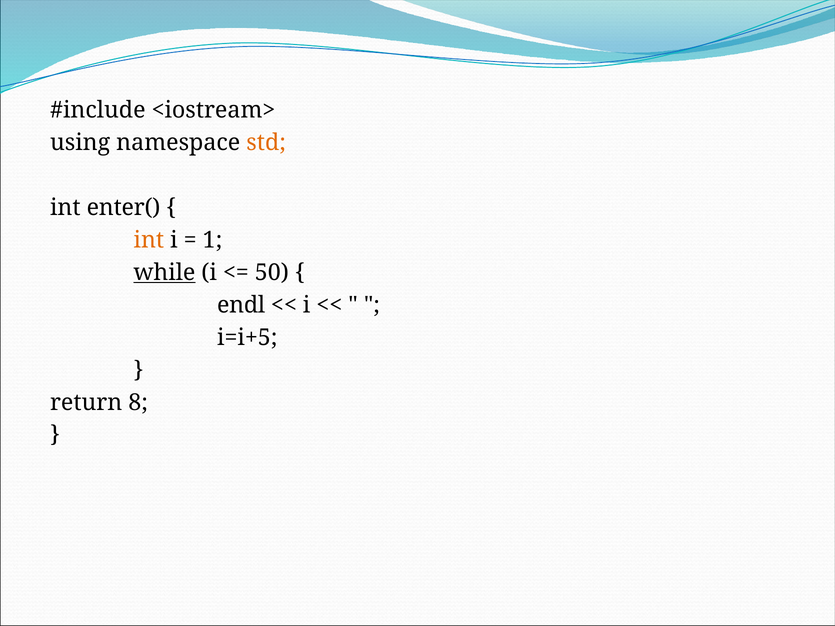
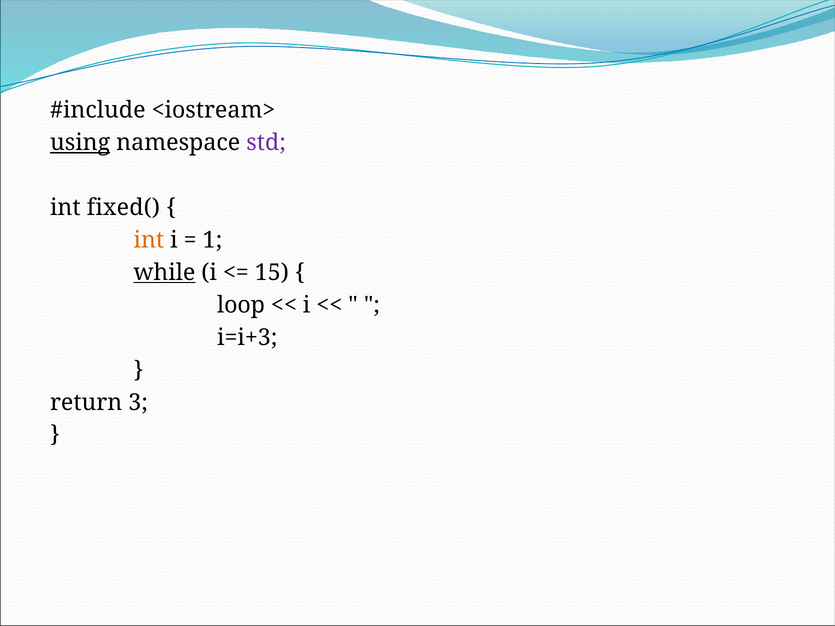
using underline: none -> present (80, 143)
std colour: orange -> purple (266, 143)
enter(: enter( -> fixed( (123, 208)
50: 50 -> 15 (272, 273)
endl: endl -> loop (241, 305)
i=i+5: i=i+5 -> i=i+3 (247, 338)
8: 8 -> 3 (138, 403)
